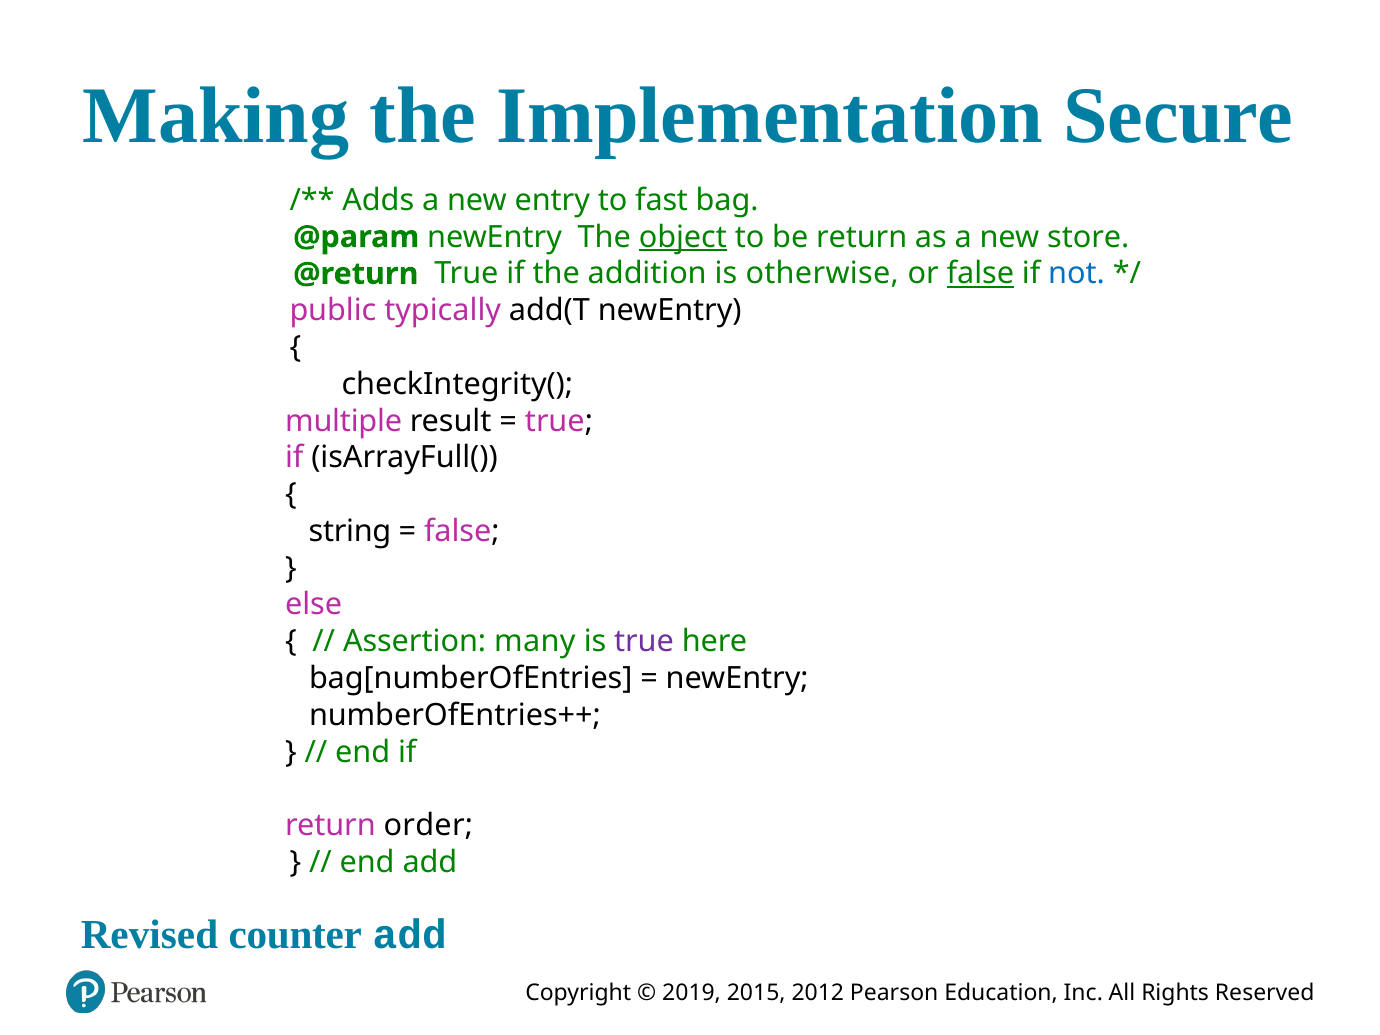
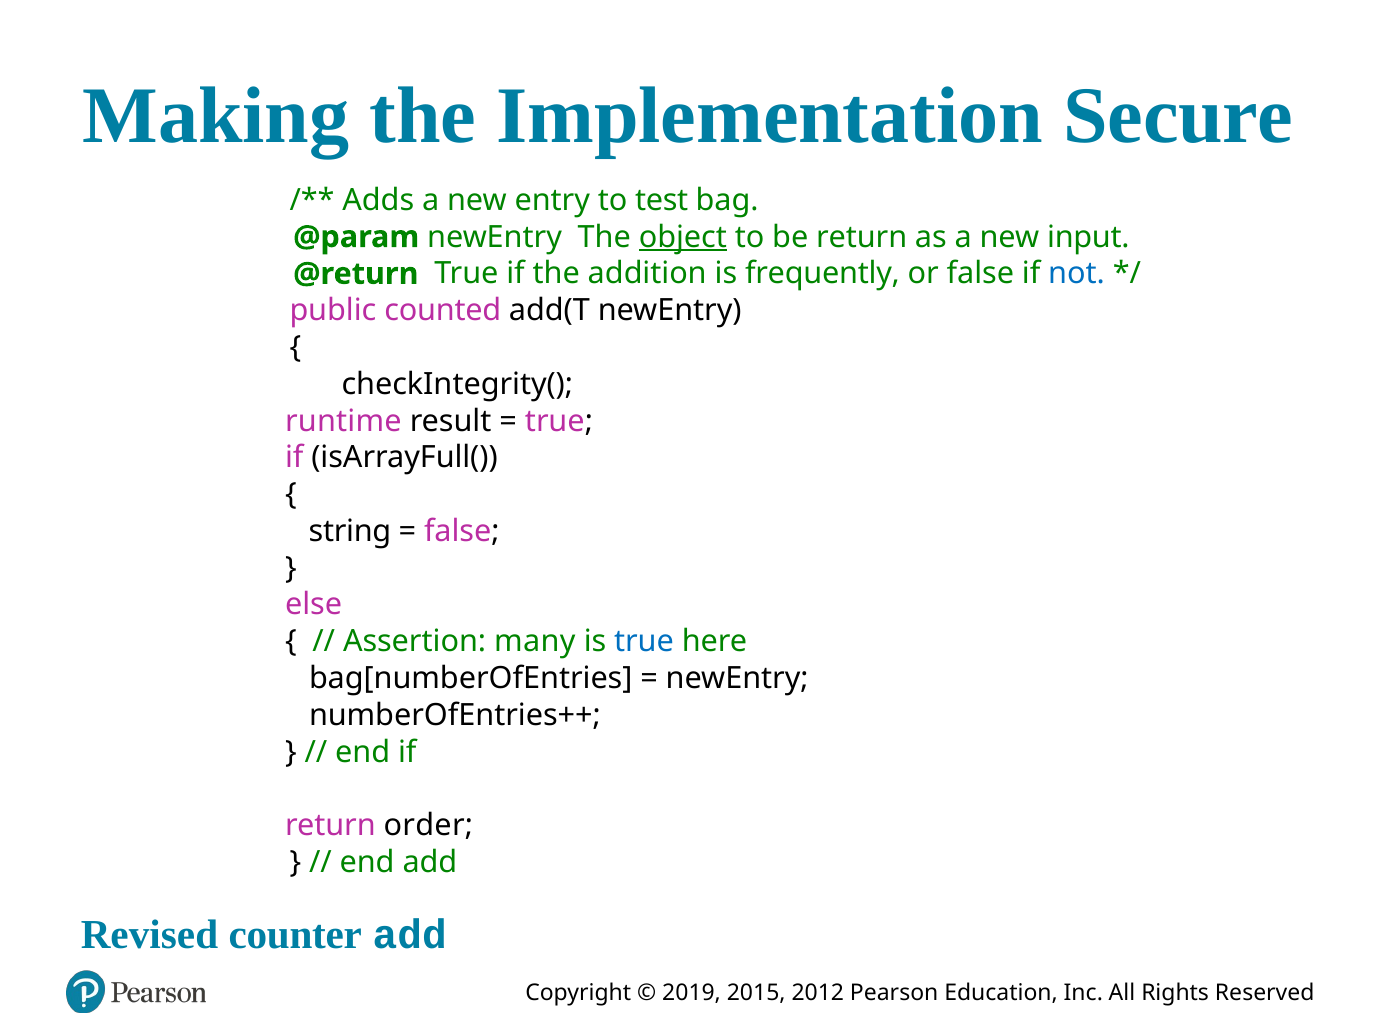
fast: fast -> test (662, 200)
store: store -> input (1088, 237)
otherwise: otherwise -> frequently (822, 274)
false underline: present -> none (980, 274)
typically: typically -> counted (443, 311)
multiple: multiple -> runtime (343, 421)
true colour: purple -> blue (644, 642)
